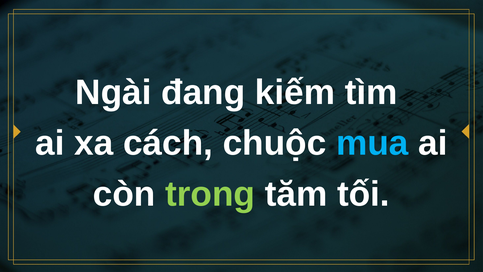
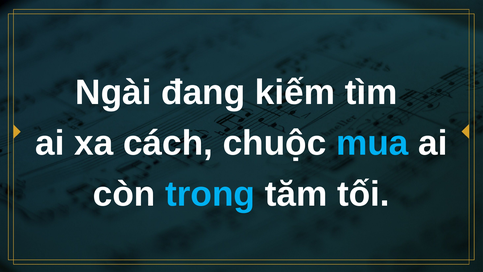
trong colour: light green -> light blue (210, 194)
